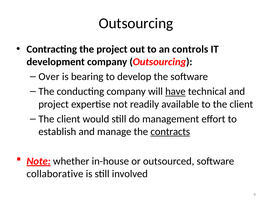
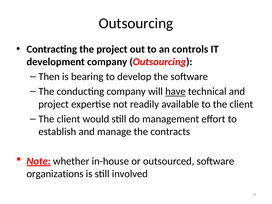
Over: Over -> Then (49, 77)
contracts underline: present -> none (170, 132)
collaborative: collaborative -> organizations (55, 174)
